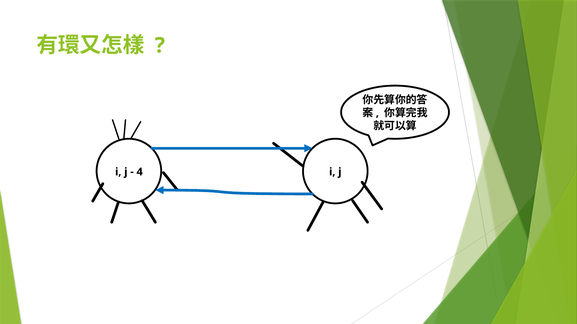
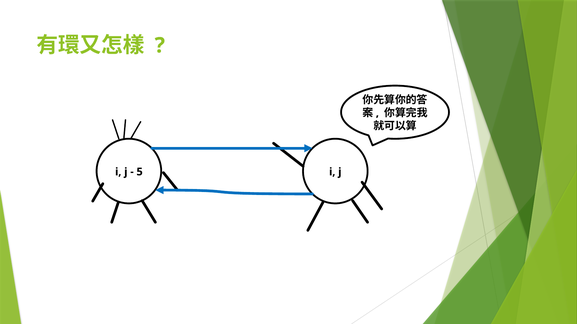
4: 4 -> 5 (140, 172)
